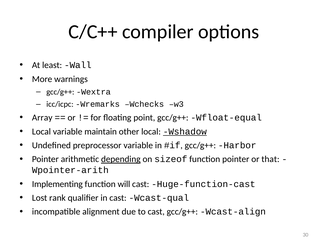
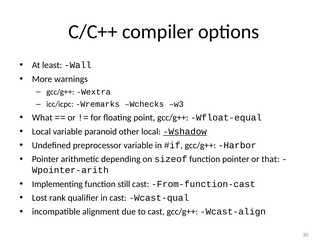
Array: Array -> What (42, 118)
maintain: maintain -> paranoid (101, 132)
depending underline: present -> none (121, 159)
will: will -> still (124, 184)
Huge-function-cast: Huge-function-cast -> From-function-cast (203, 184)
